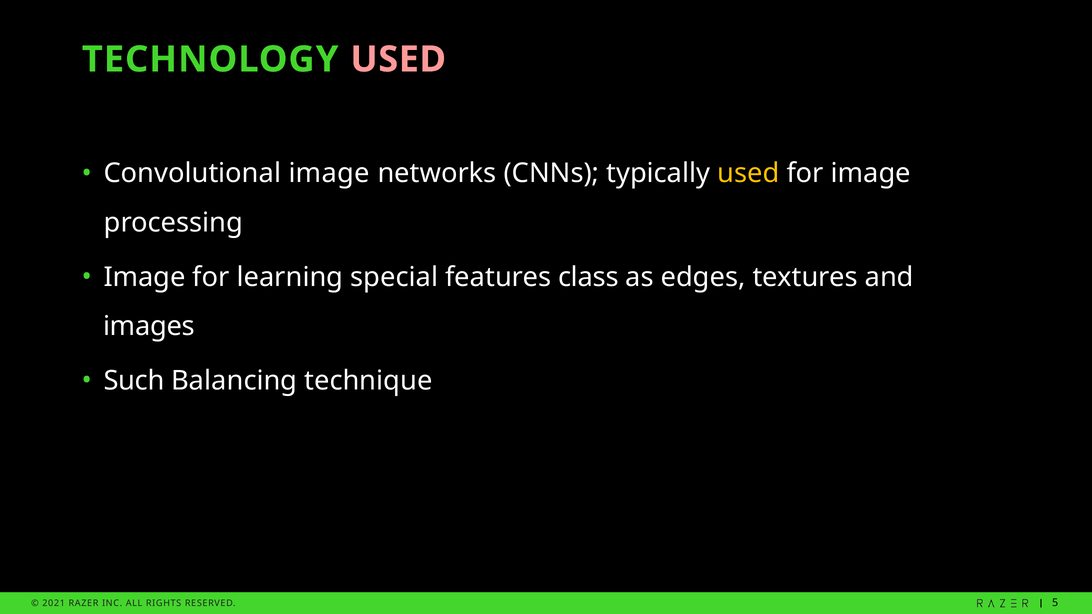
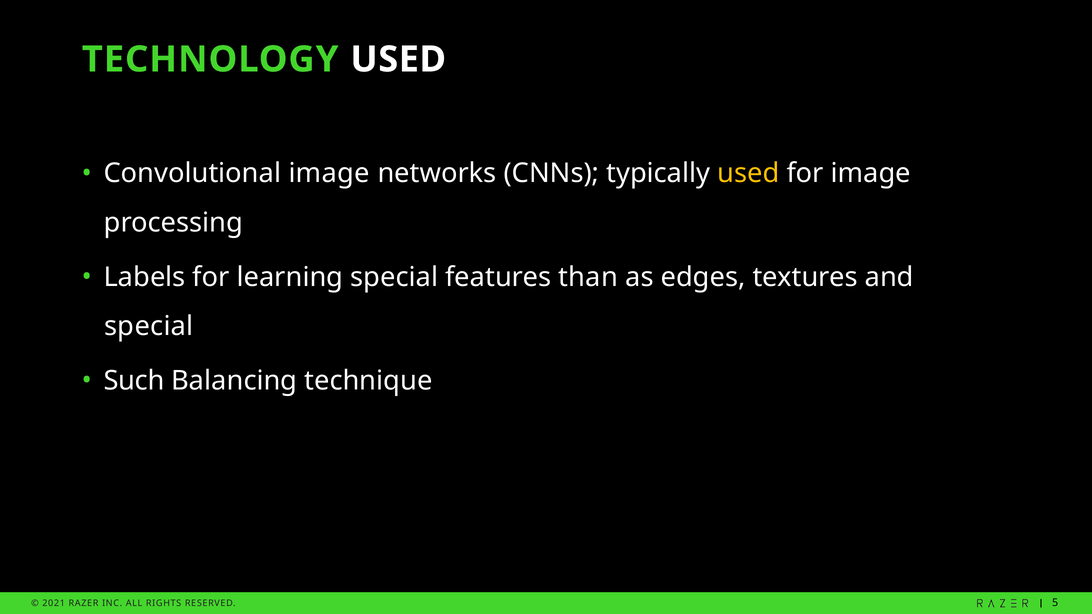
USED colour: pink -> white (398, 59)
Image: Image -> Labels (145, 277)
class: class -> than (588, 277)
images: images -> special (149, 326)
